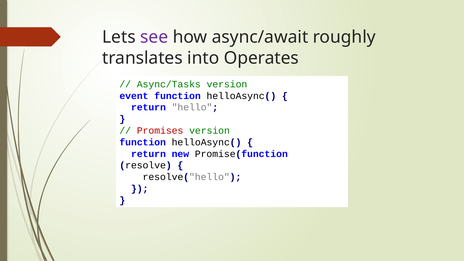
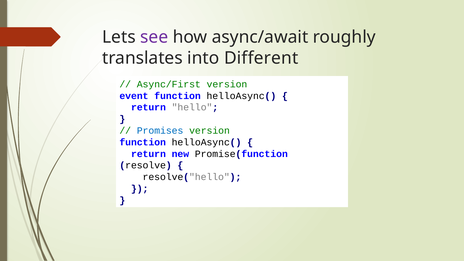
Operates: Operates -> Different (261, 58)
Async/Tasks: Async/Tasks -> Async/First (169, 84)
Promises colour: red -> blue (160, 131)
